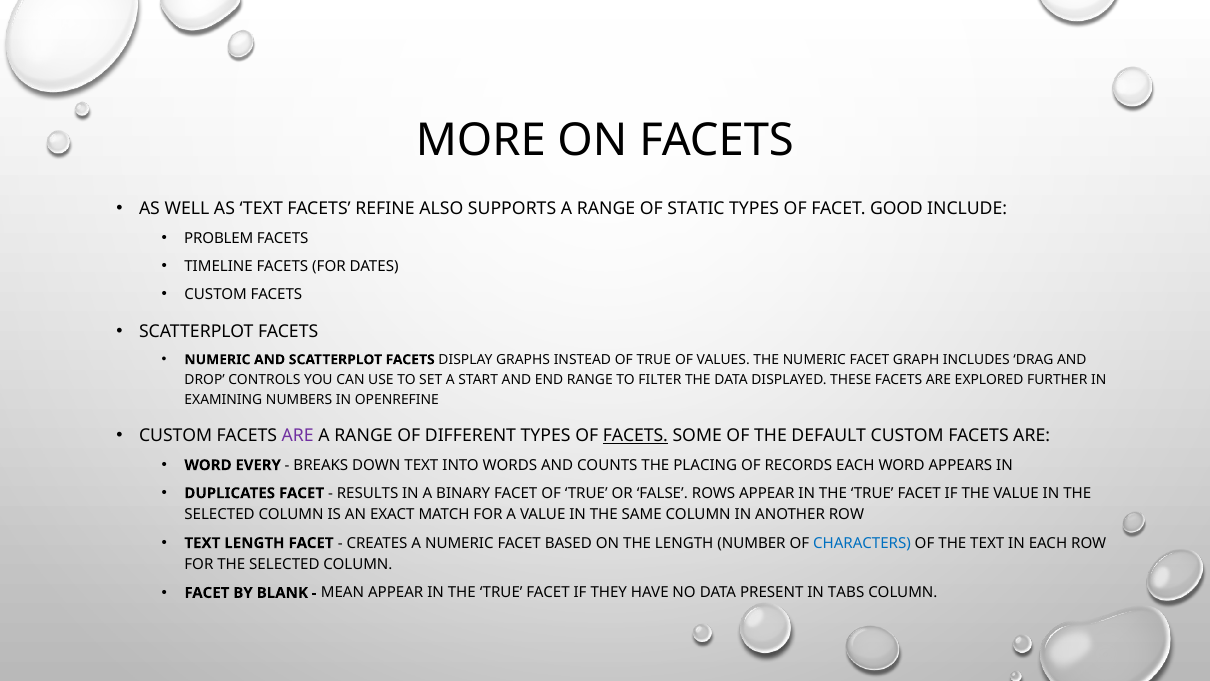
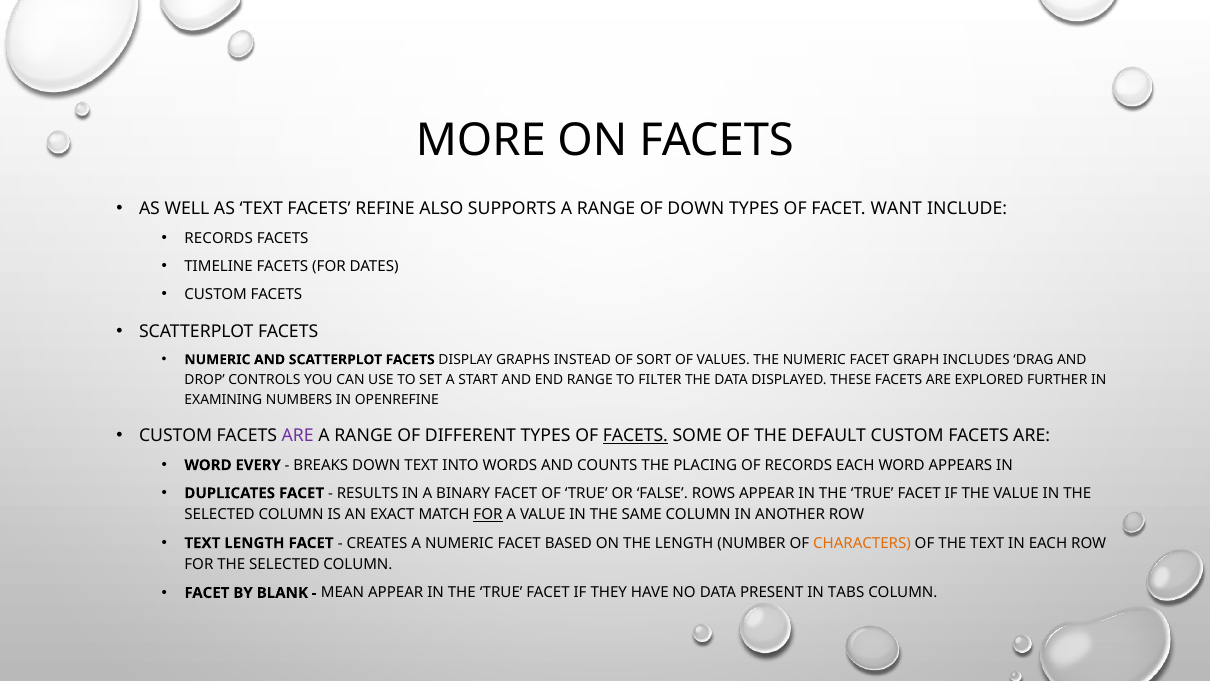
OF STATIC: STATIC -> DOWN (696, 209)
GOOD: GOOD -> WANT (896, 209)
PROBLEM: PROBLEM -> RECORDS (219, 238)
INSTEAD OF TRUE: TRUE -> SORT (654, 359)
FOR underline: none -> present (488, 515)
CHARACTERS colour: blue -> orange (862, 543)
